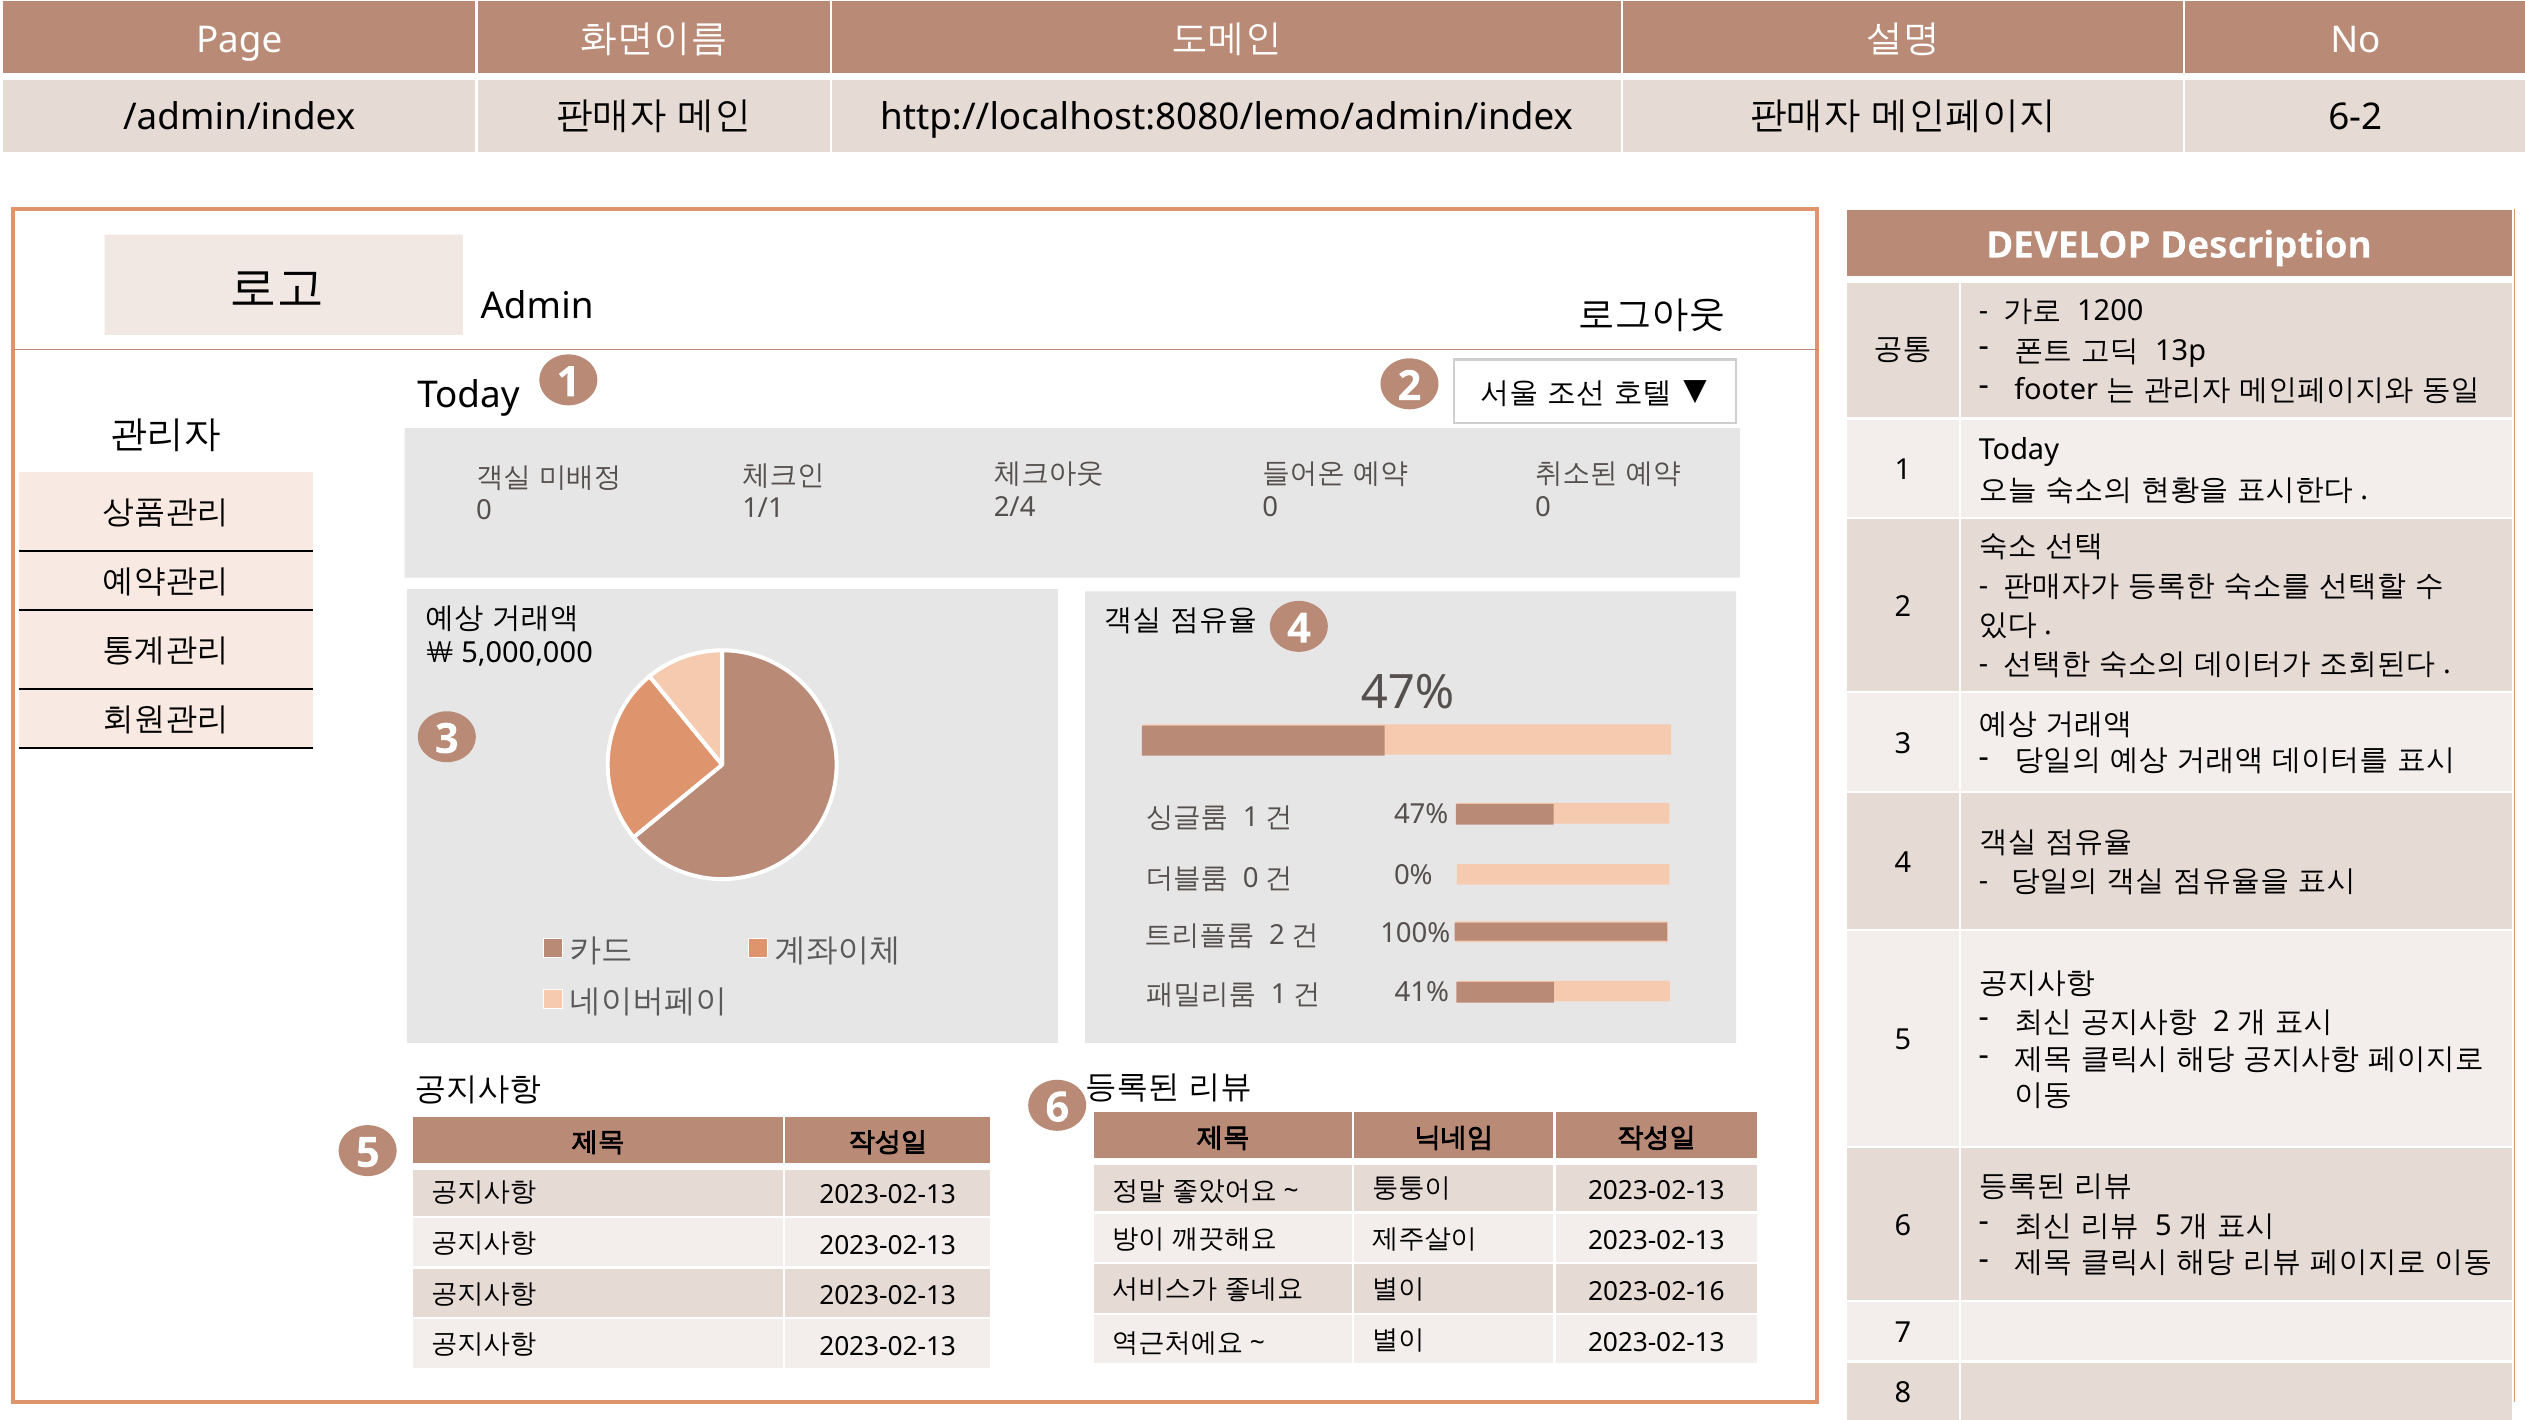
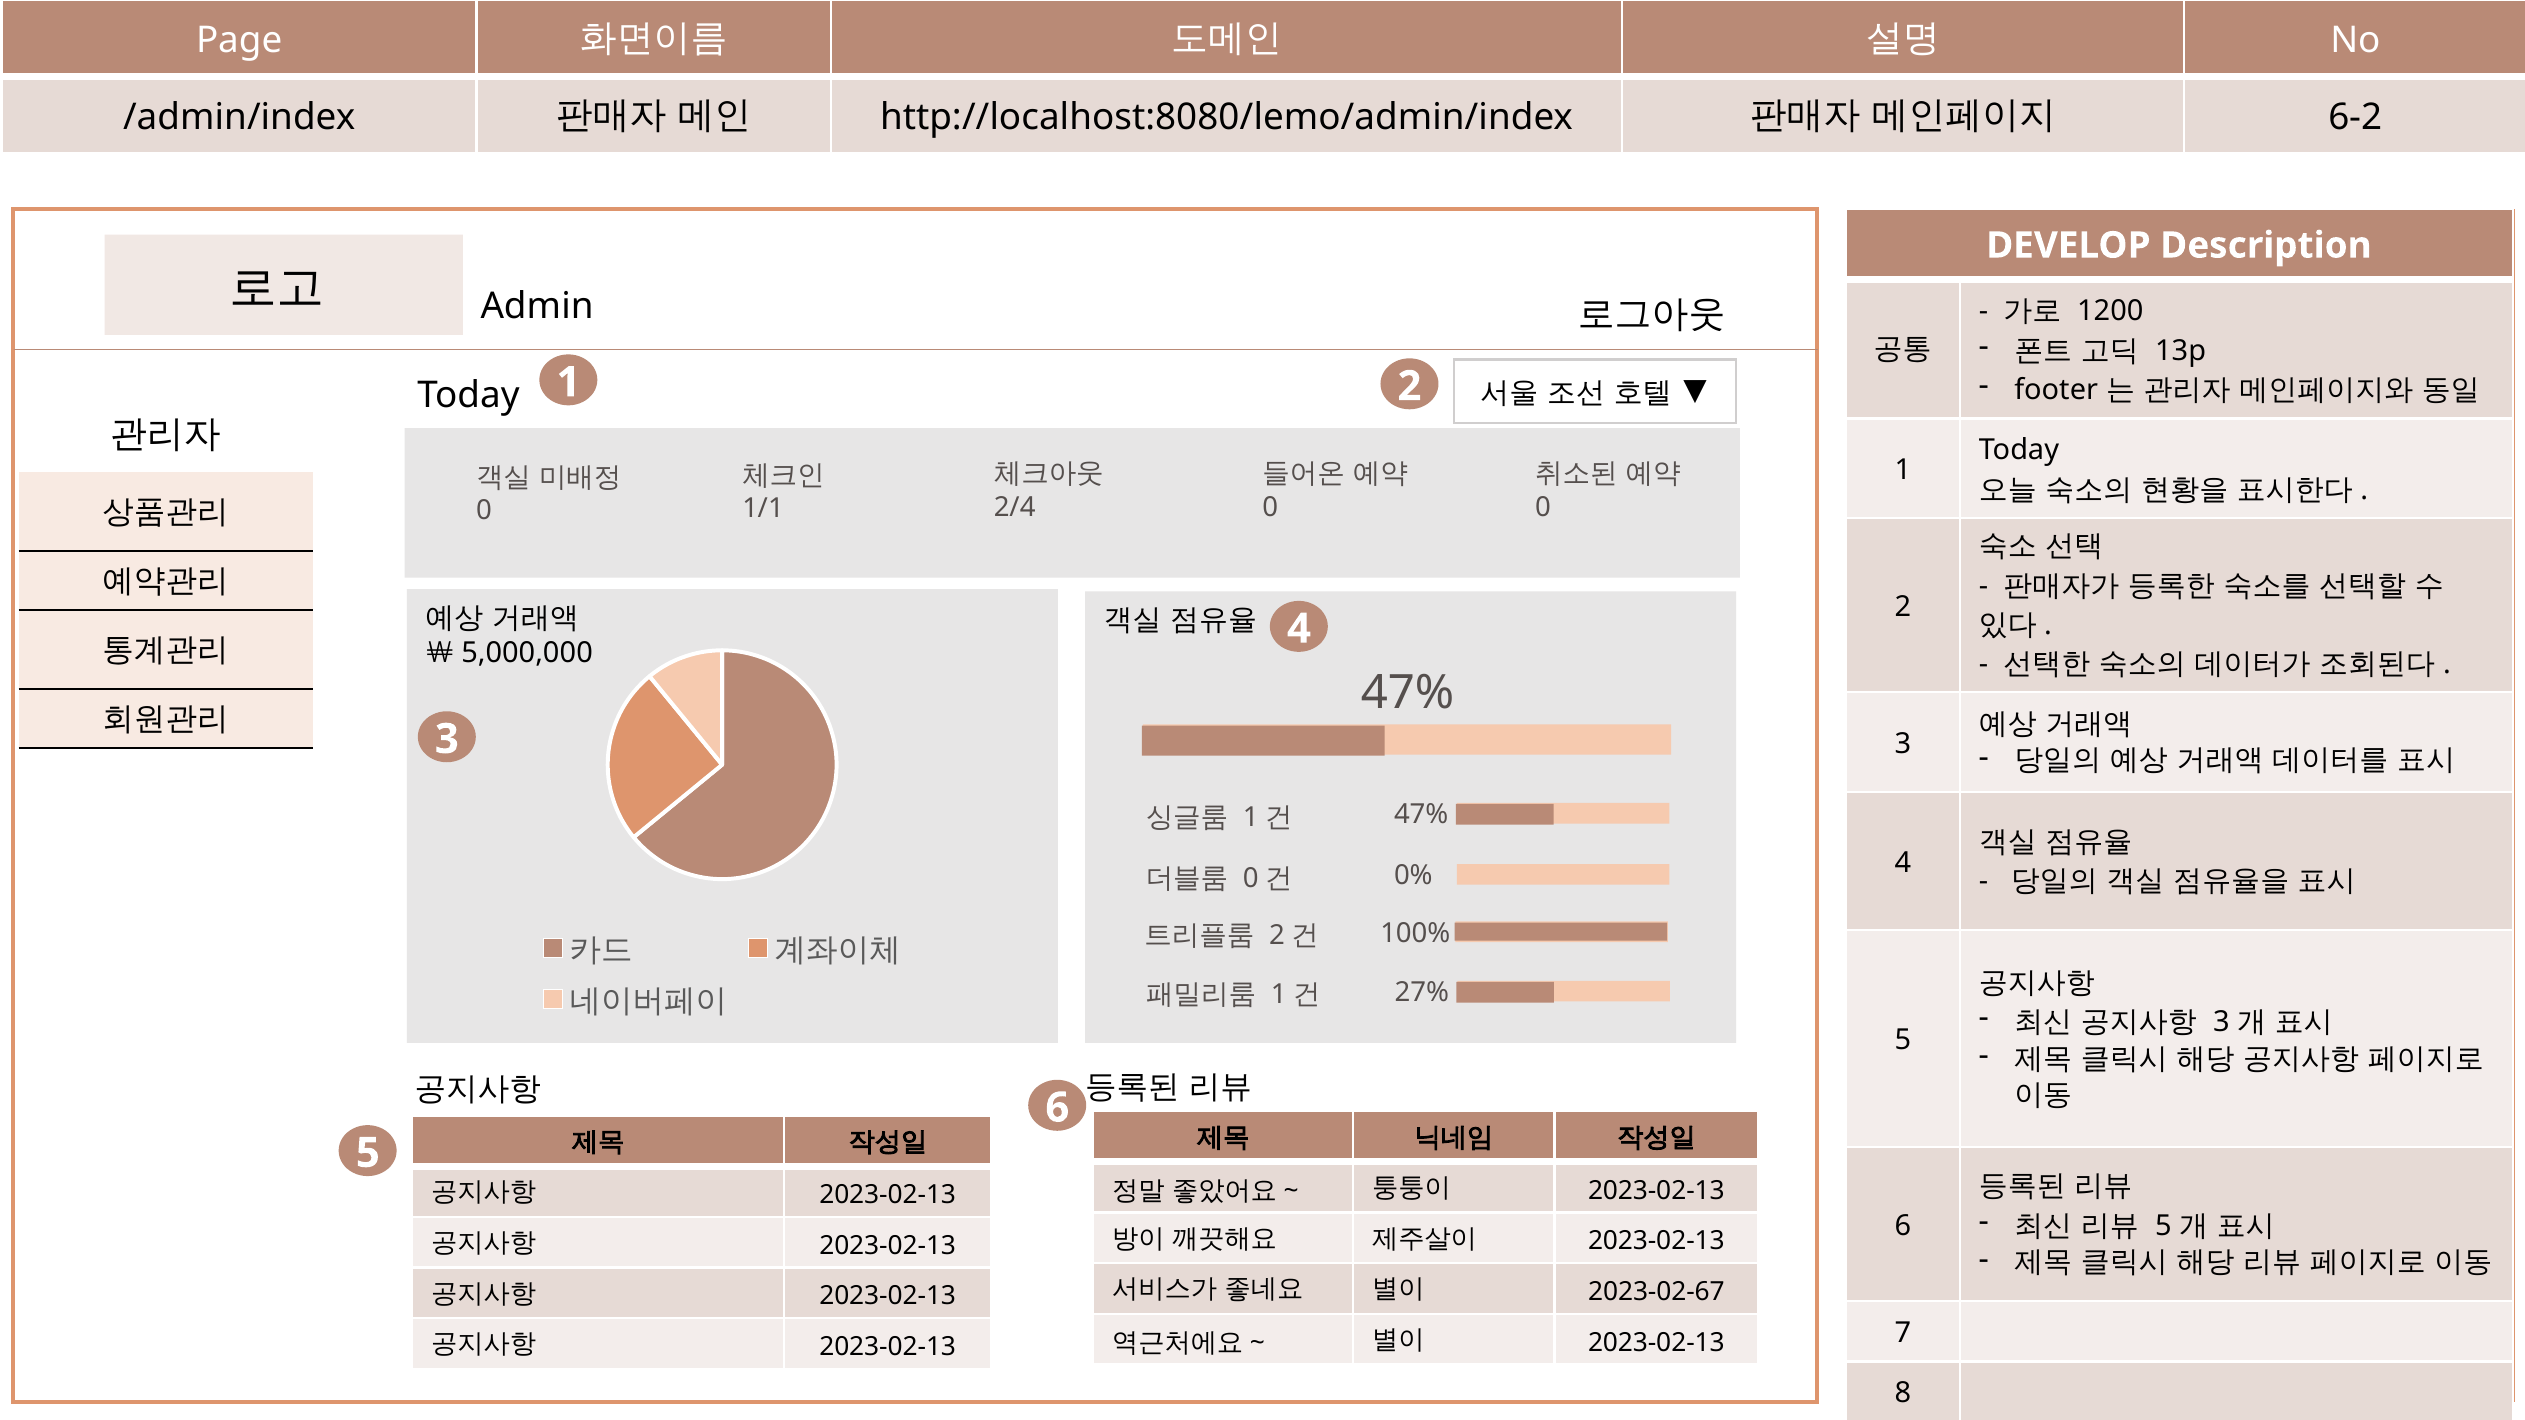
41%: 41% -> 27% (1422, 993)
2: 2 -> 3 (2221, 1022)
2023-02-16: 2023-02-16 -> 2023-02-67 (1656, 1292)
